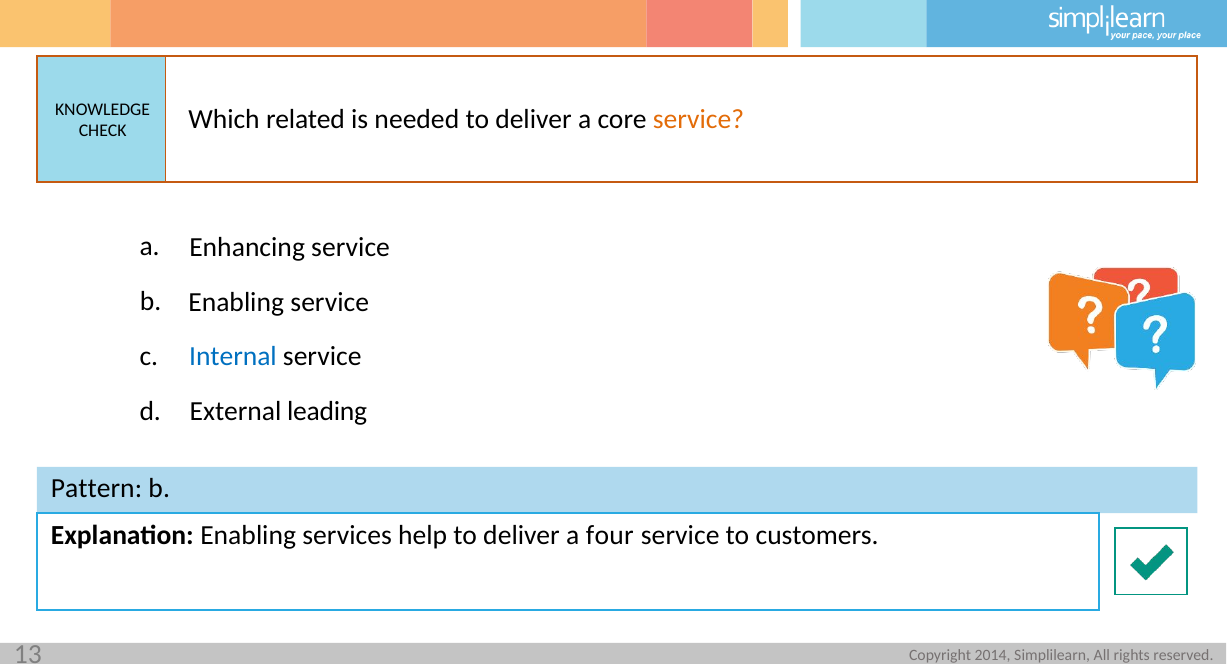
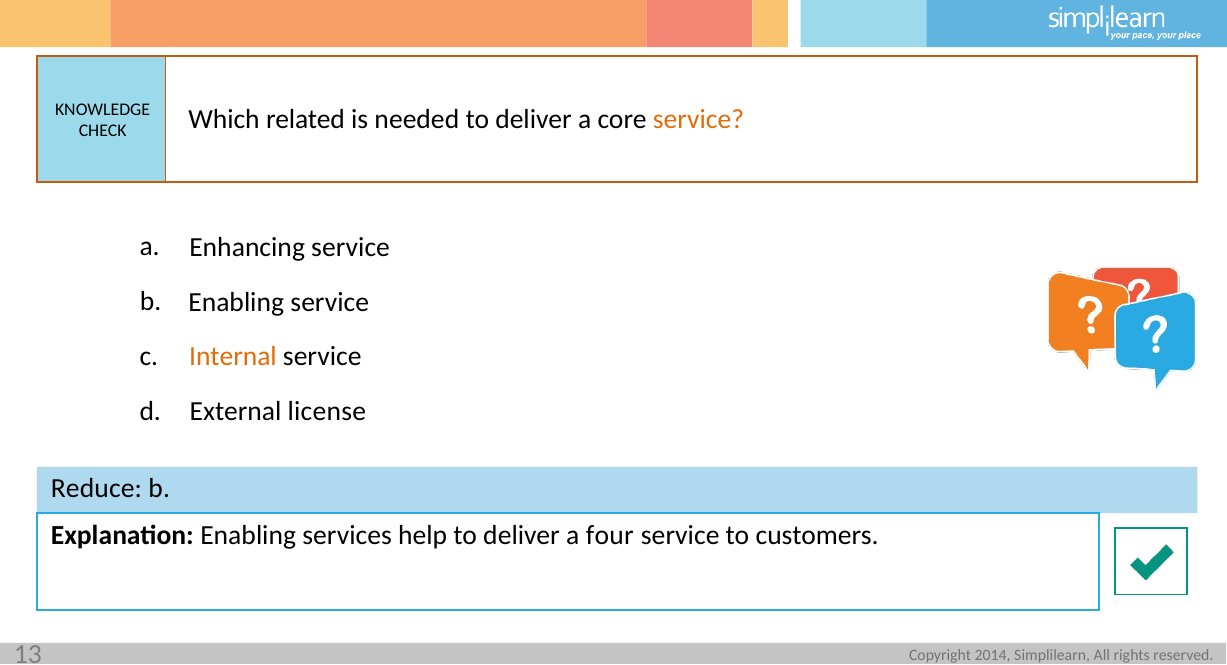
Internal colour: blue -> orange (233, 357)
leading: leading -> license (327, 412)
Pattern: Pattern -> Reduce (96, 489)
